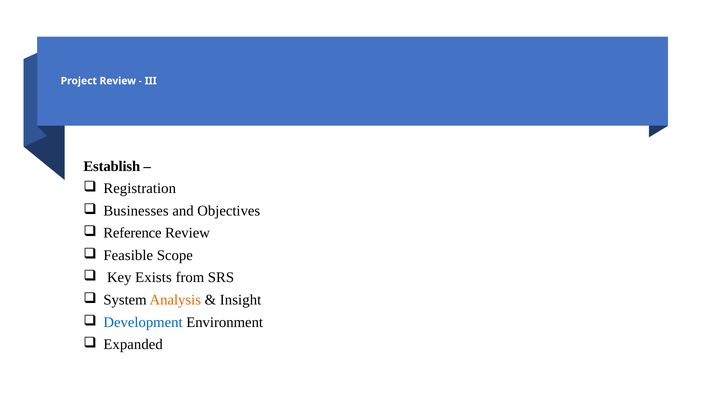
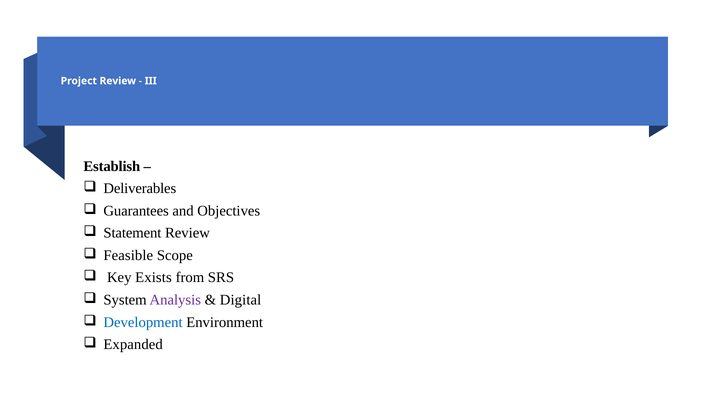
Registration: Registration -> Deliverables (140, 189)
Businesses: Businesses -> Guarantees (136, 211)
Reference: Reference -> Statement (132, 233)
Analysis colour: orange -> purple (175, 300)
Insight: Insight -> Digital (241, 300)
